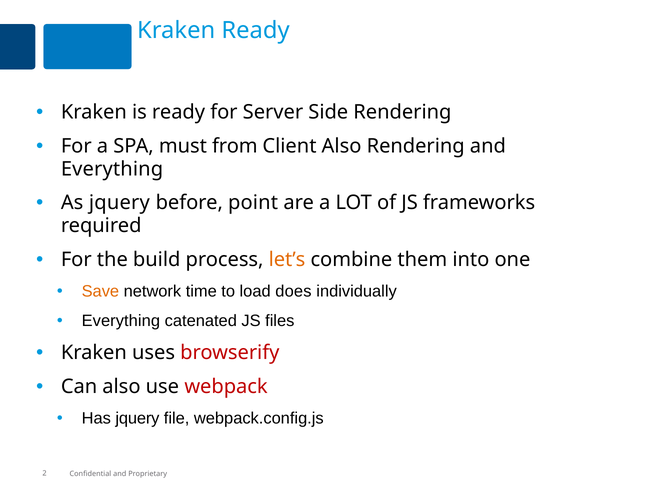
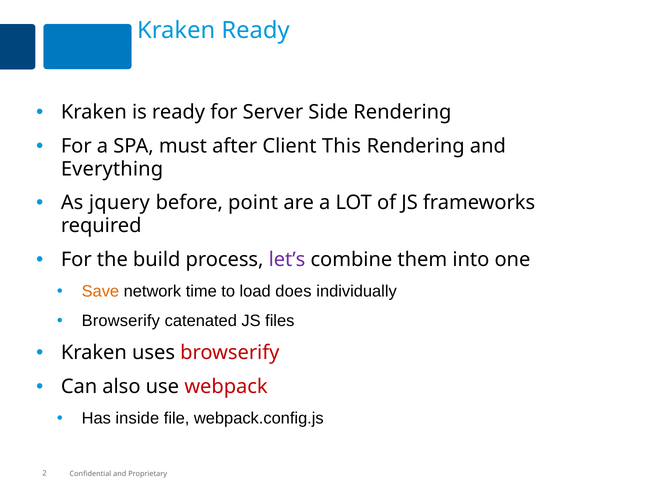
from: from -> after (235, 146)
Client Also: Also -> This (341, 146)
let’s colour: orange -> purple (287, 260)
Everything: Everything -> Browserify (121, 321)
Has jquery: jquery -> inside (137, 419)
